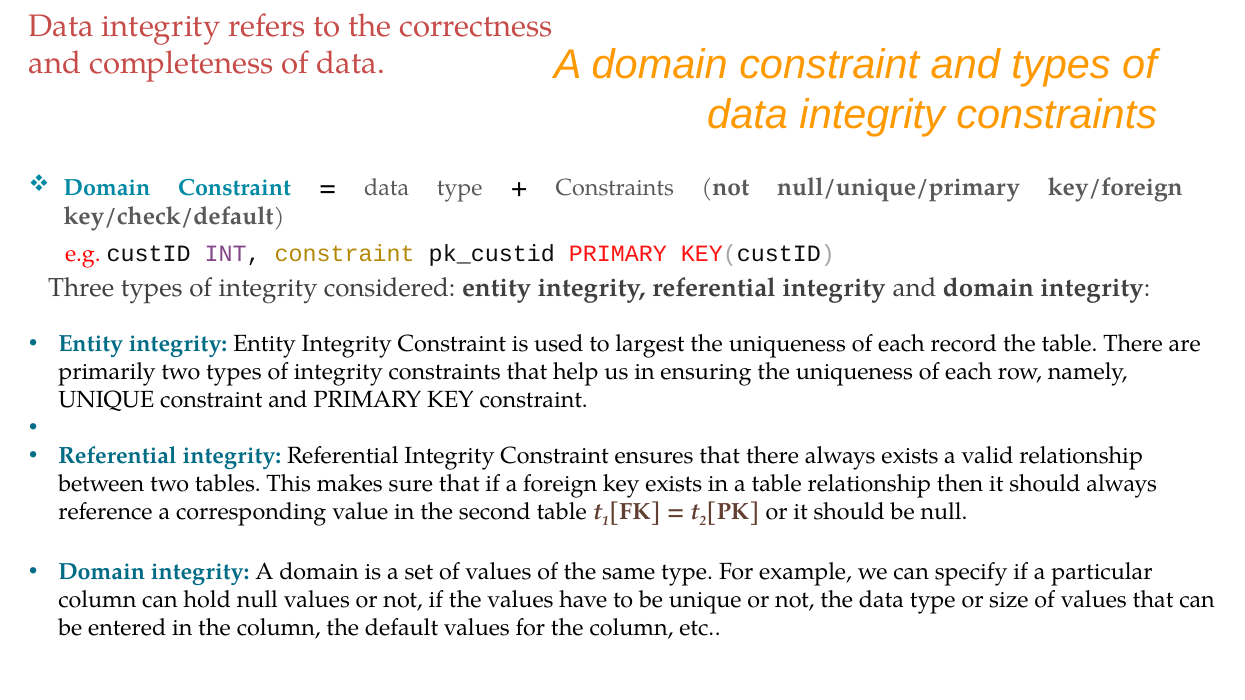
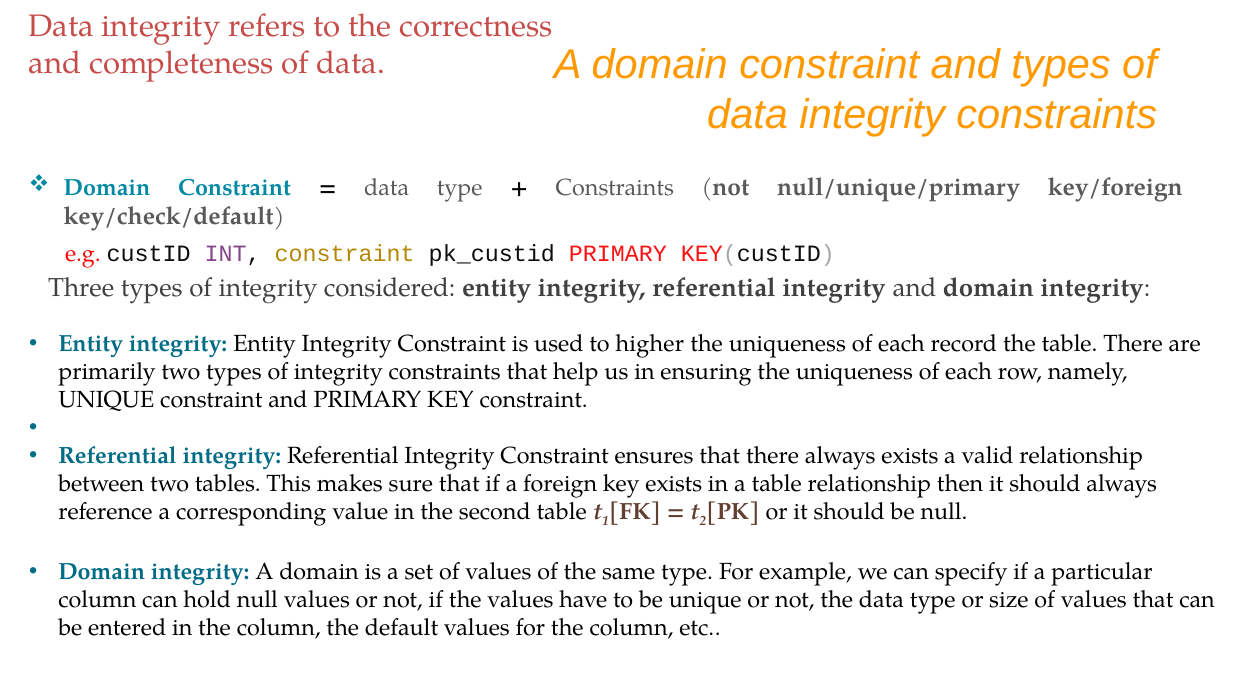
largest: largest -> higher (650, 344)
